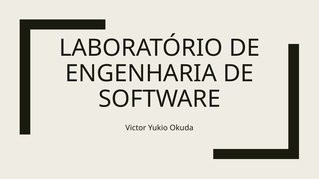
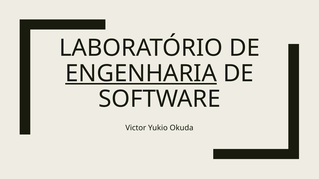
ENGENHARIA underline: none -> present (141, 74)
